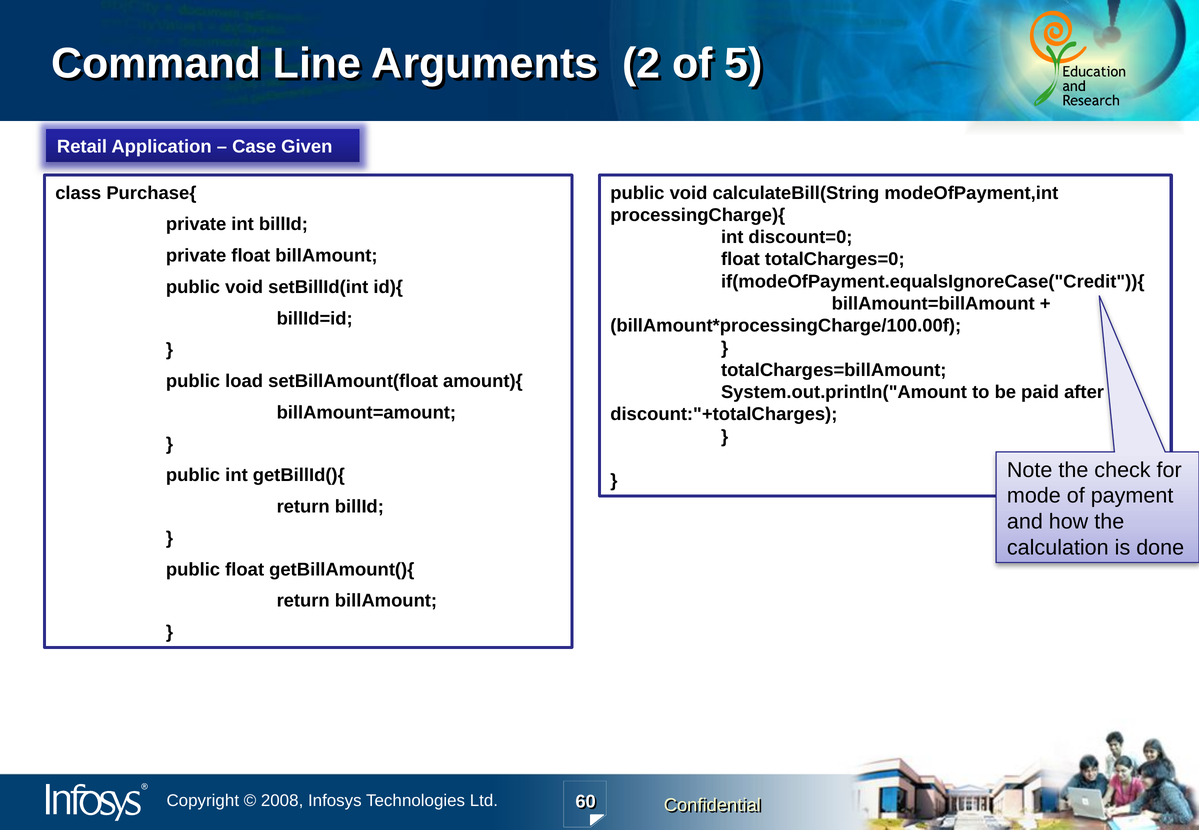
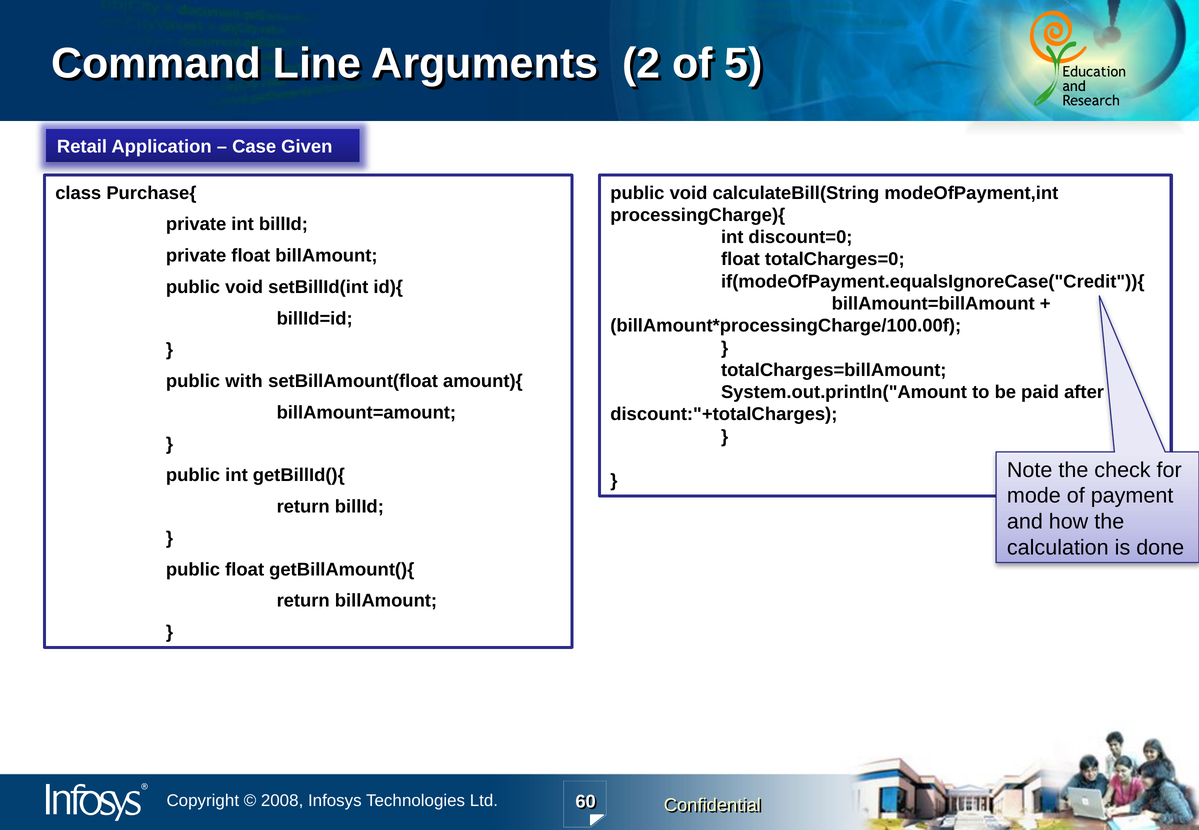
load: load -> with (244, 381)
